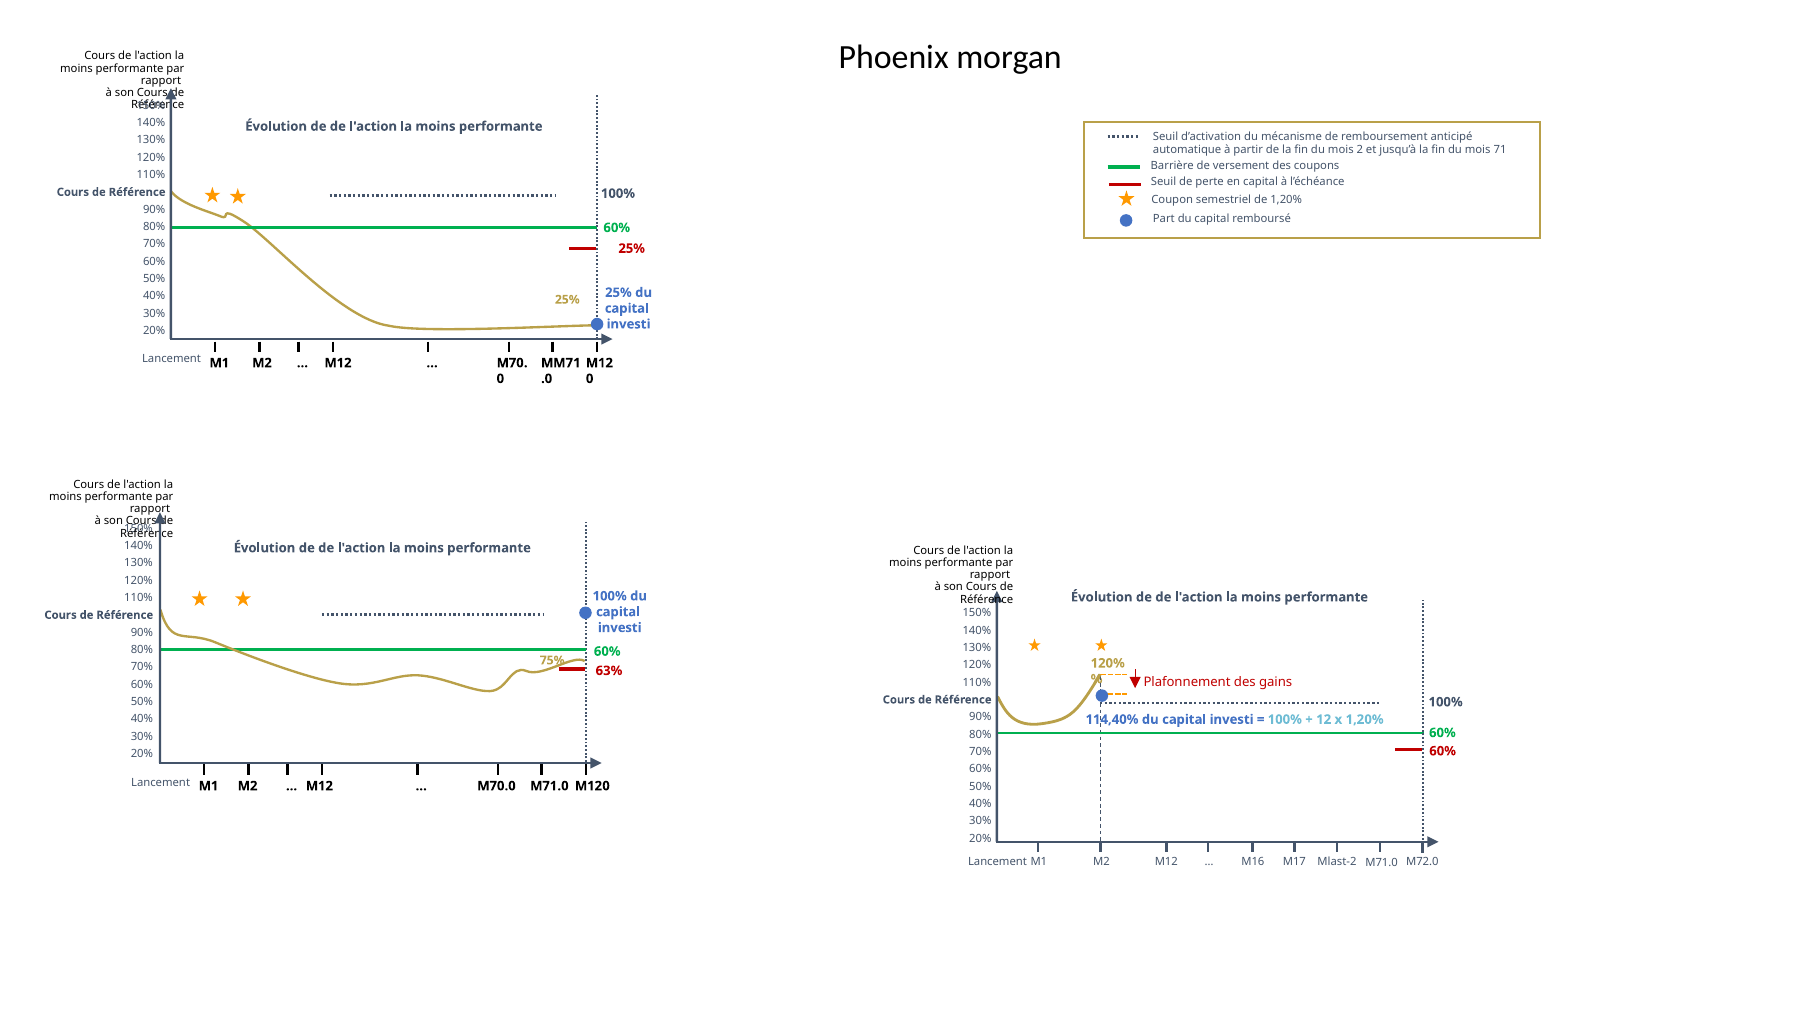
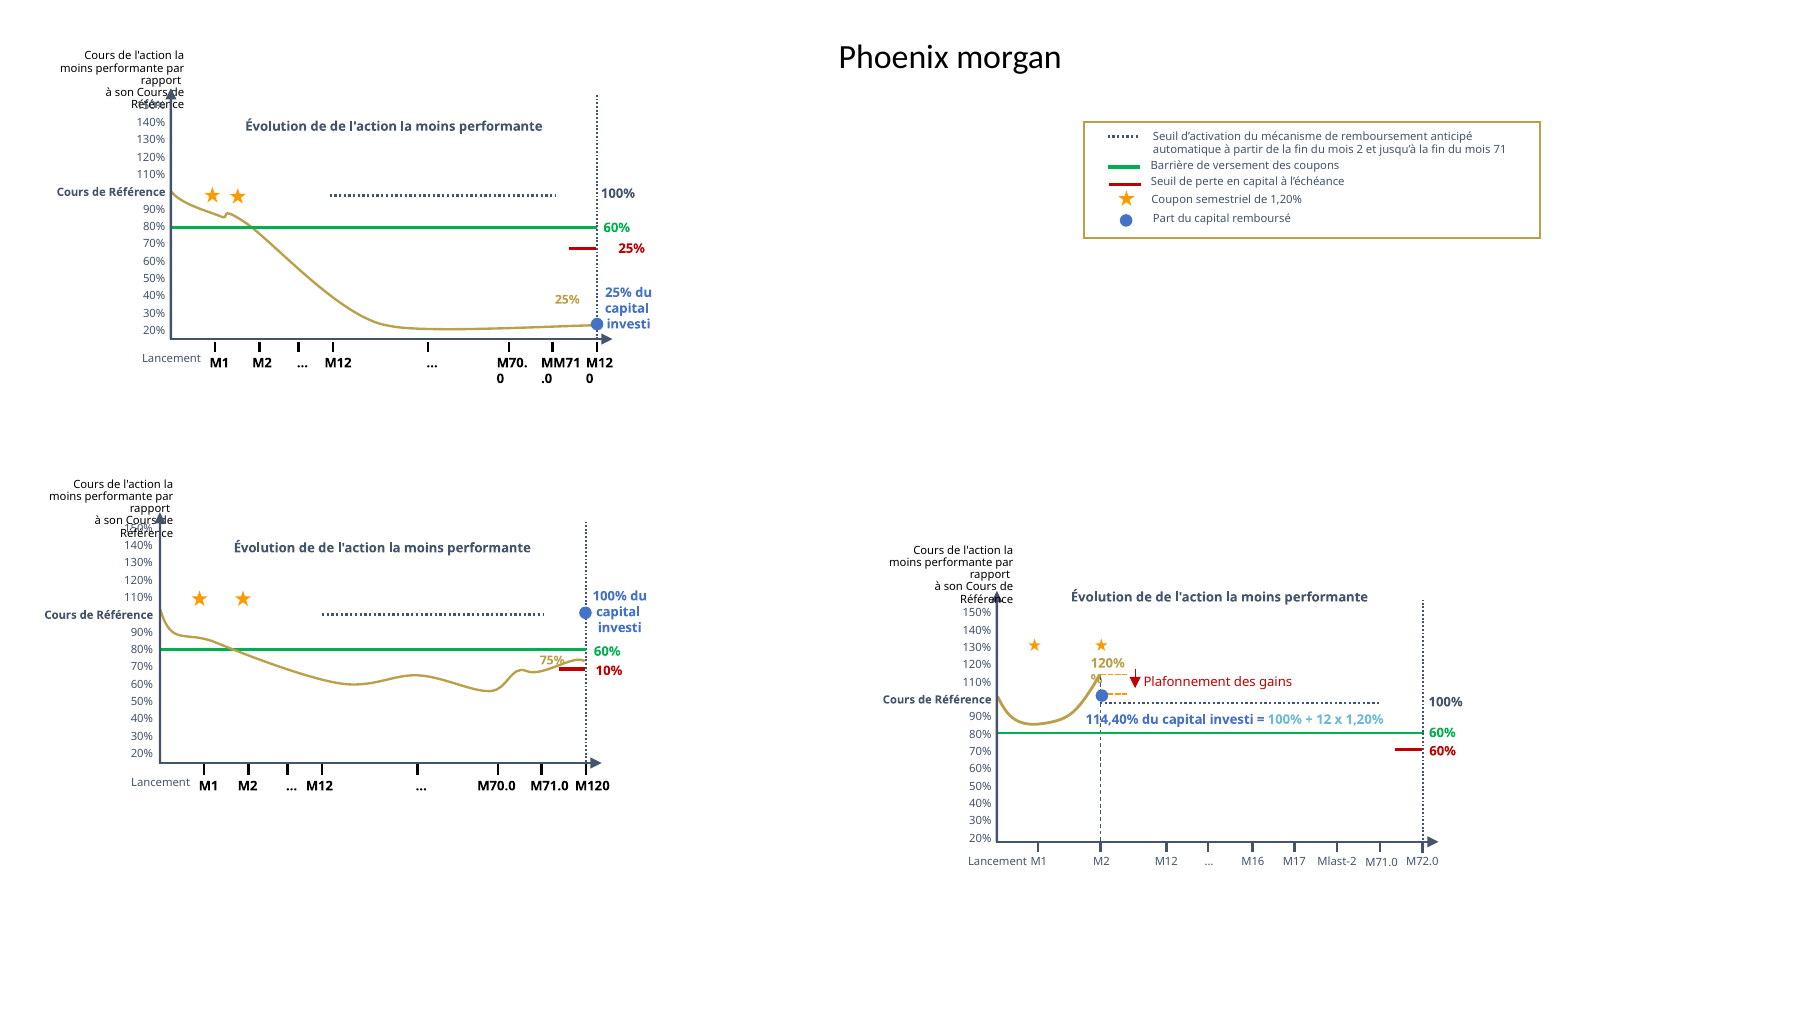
63%: 63% -> 10% (609, 671)
